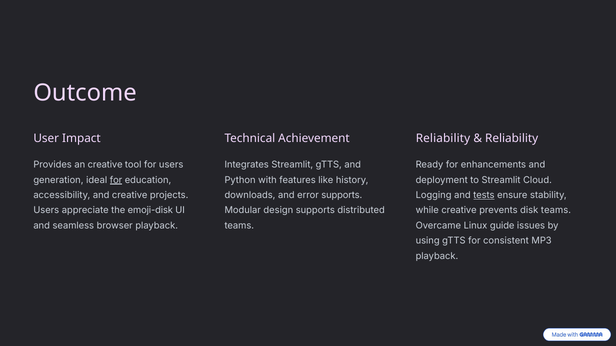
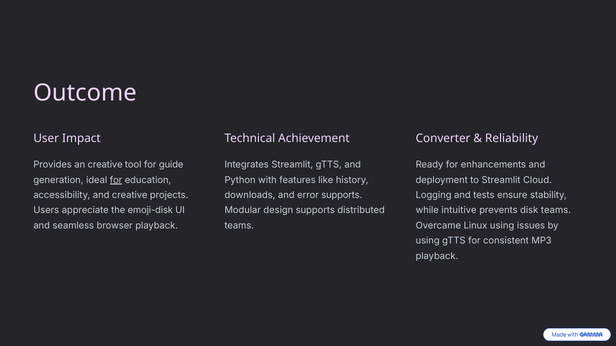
Reliability: Reliability -> Converter (443, 139)
for users: users -> guide (171, 165)
tests underline: present -> none (484, 195)
while creative: creative -> intuitive (459, 211)
Linux guide: guide -> using (502, 226)
